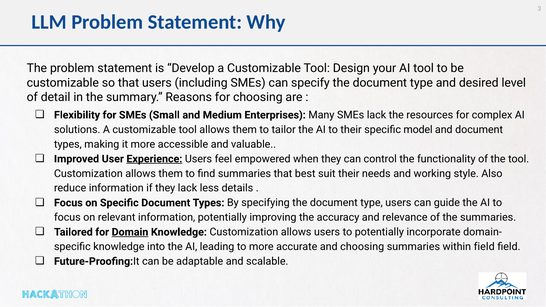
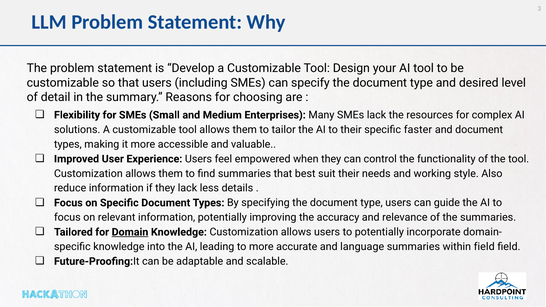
model: model -> faster (418, 130)
Experience underline: present -> none (154, 159)
and choosing: choosing -> language (362, 247)
